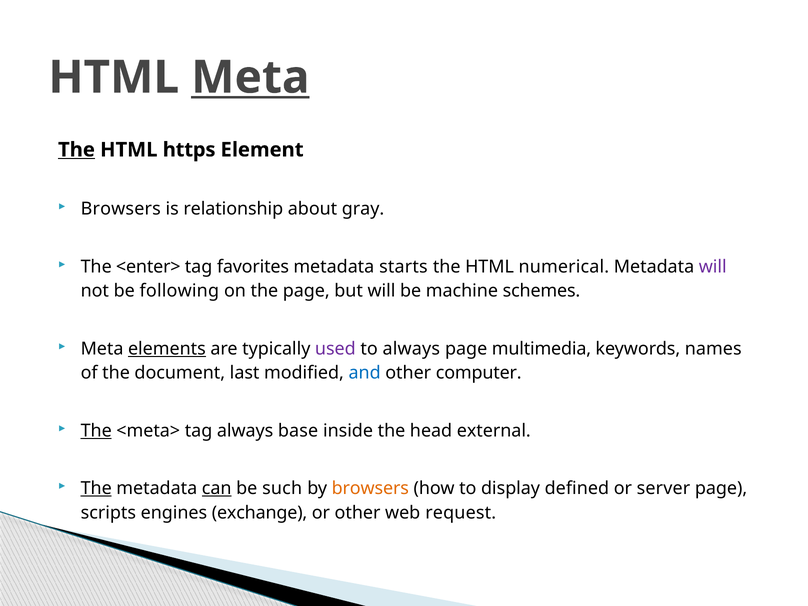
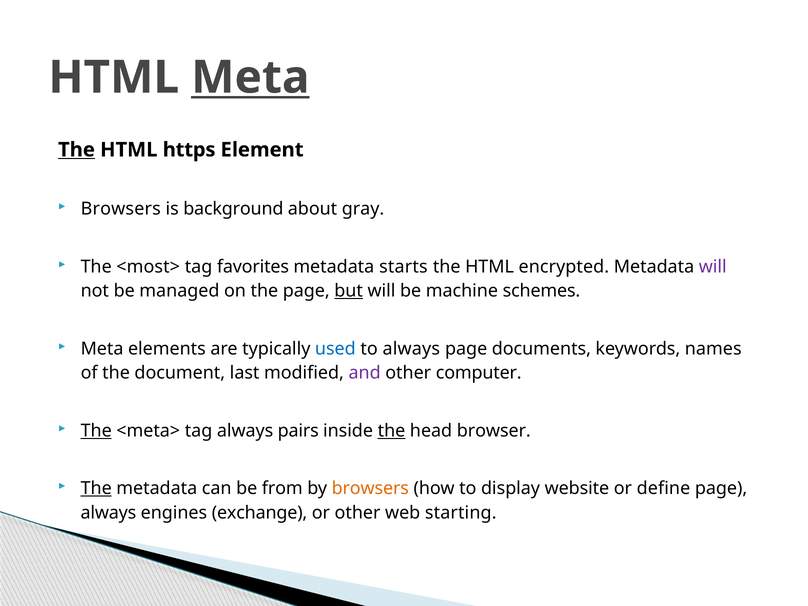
relationship: relationship -> background (233, 209)
<enter>: <enter> -> <most> (148, 267)
numerical: numerical -> encrypted (564, 267)
following: following -> managed (179, 291)
but underline: none -> present (349, 291)
elements underline: present -> none (167, 349)
used colour: purple -> blue (335, 349)
multimedia: multimedia -> documents (541, 349)
and colour: blue -> purple (365, 373)
base: base -> pairs (298, 431)
the underline: none -> present (391, 431)
external: external -> browser (494, 431)
can underline: present -> none (217, 488)
such: such -> from (282, 488)
defined: defined -> website (577, 488)
server: server -> define (663, 488)
scripts: scripts -> always (108, 513)
request: request -> starting (461, 513)
